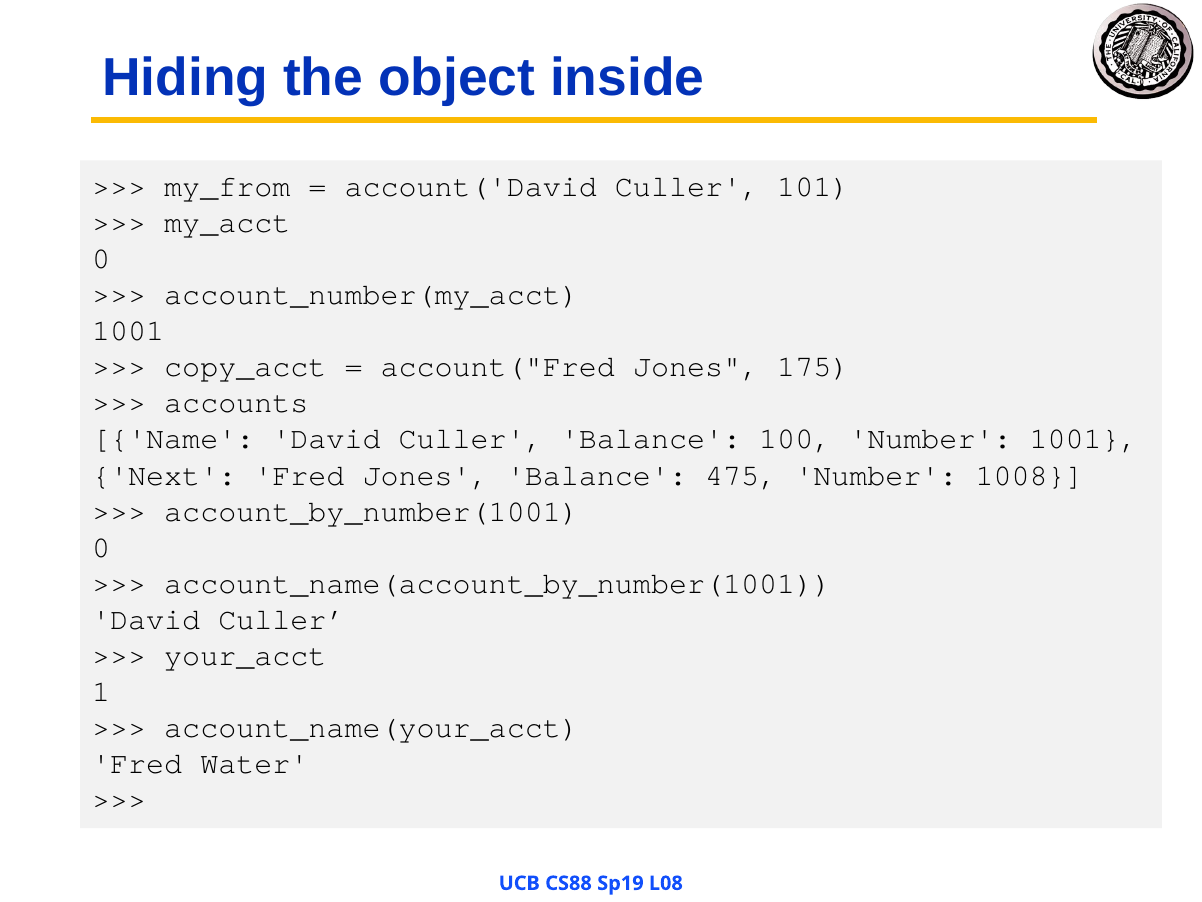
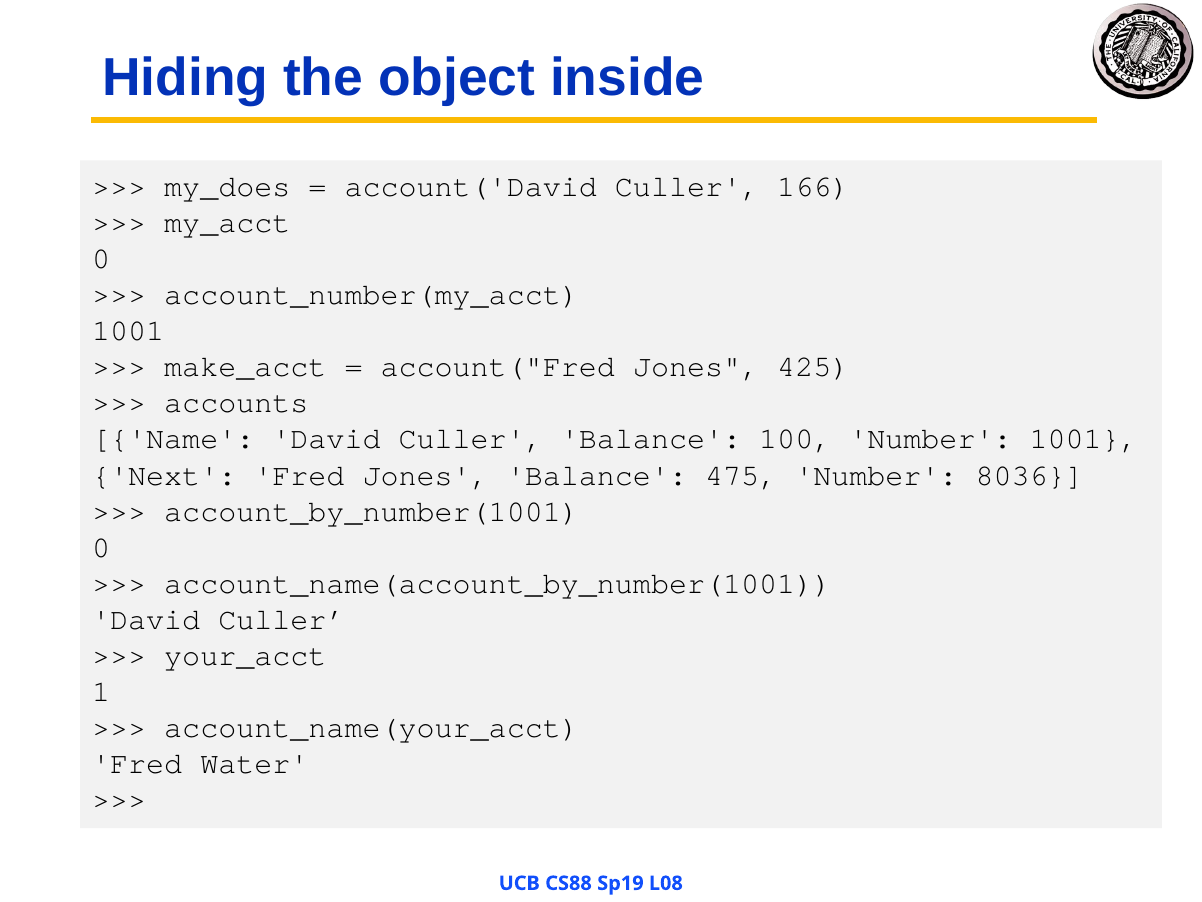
my_from: my_from -> my_does (227, 186)
101: 101 -> 166 (813, 186)
copy_acct: copy_acct -> make_acct (245, 367)
175: 175 -> 425 (813, 367)
1008: 1008 -> 8036 (1030, 475)
